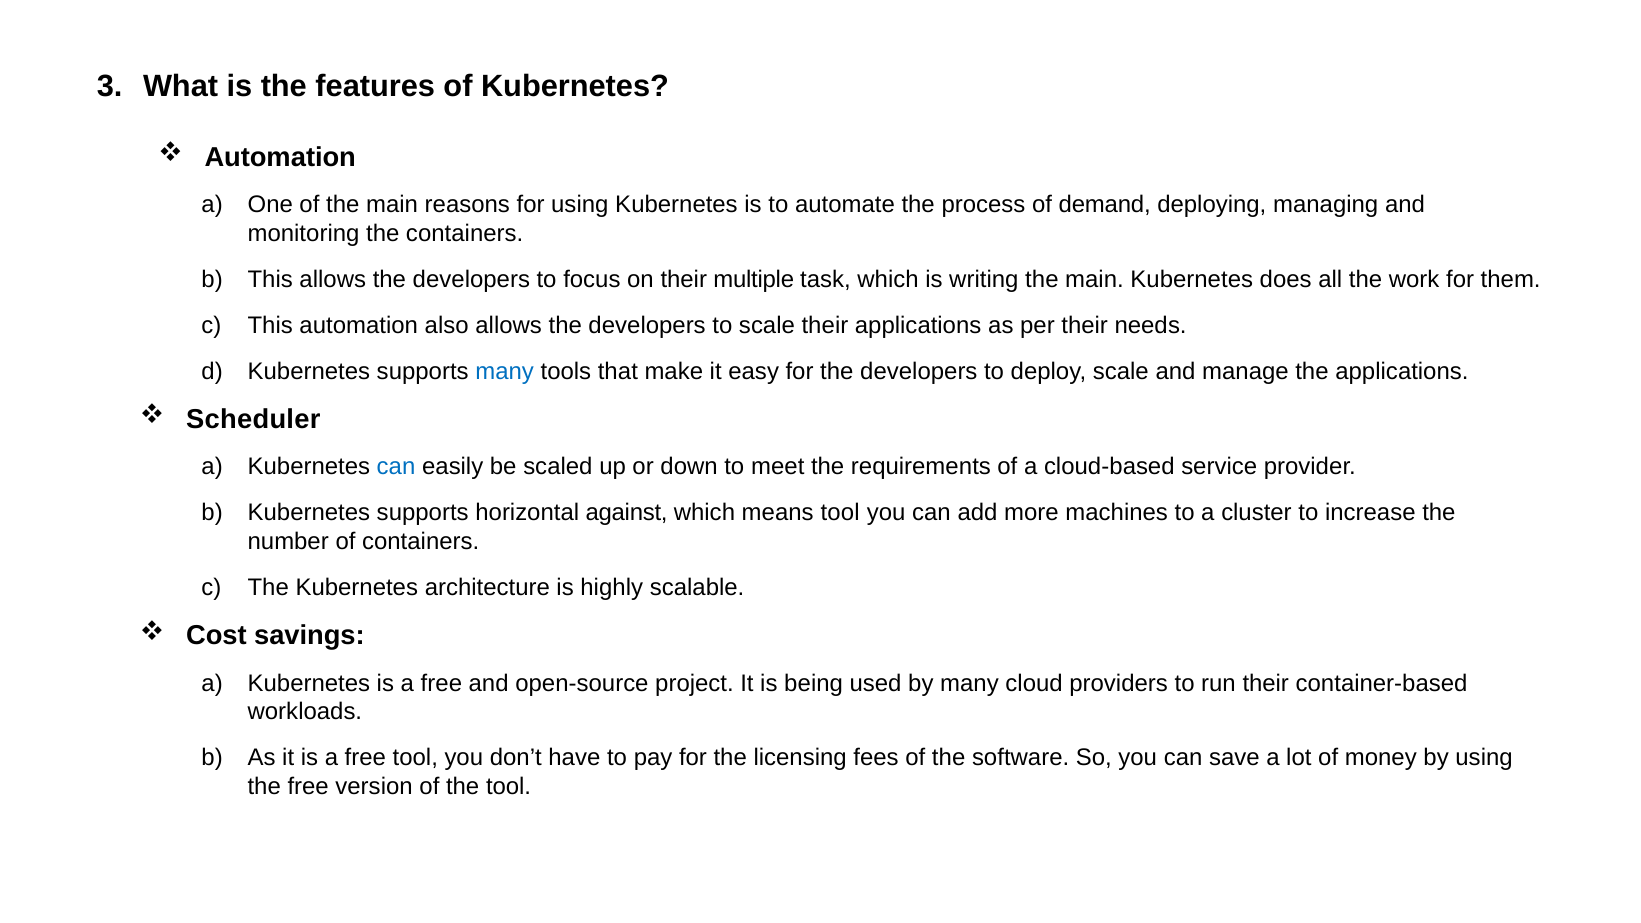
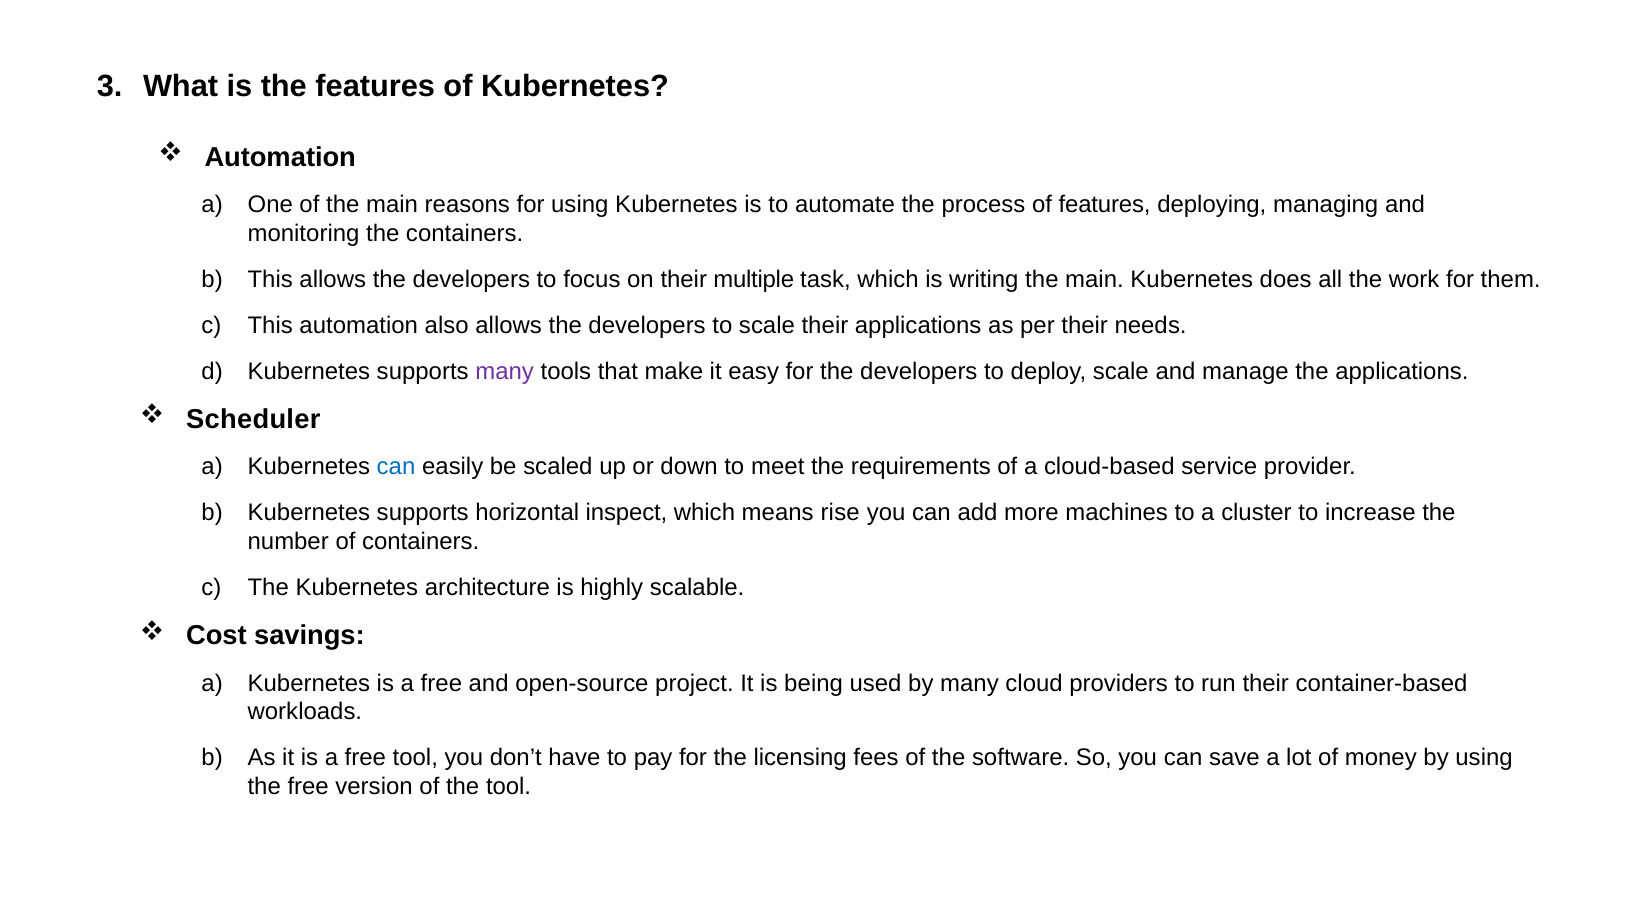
of demand: demand -> features (1105, 205)
many colour: blue -> purple (505, 371)
against: against -> inspect (627, 513)
means tool: tool -> rise (840, 513)
